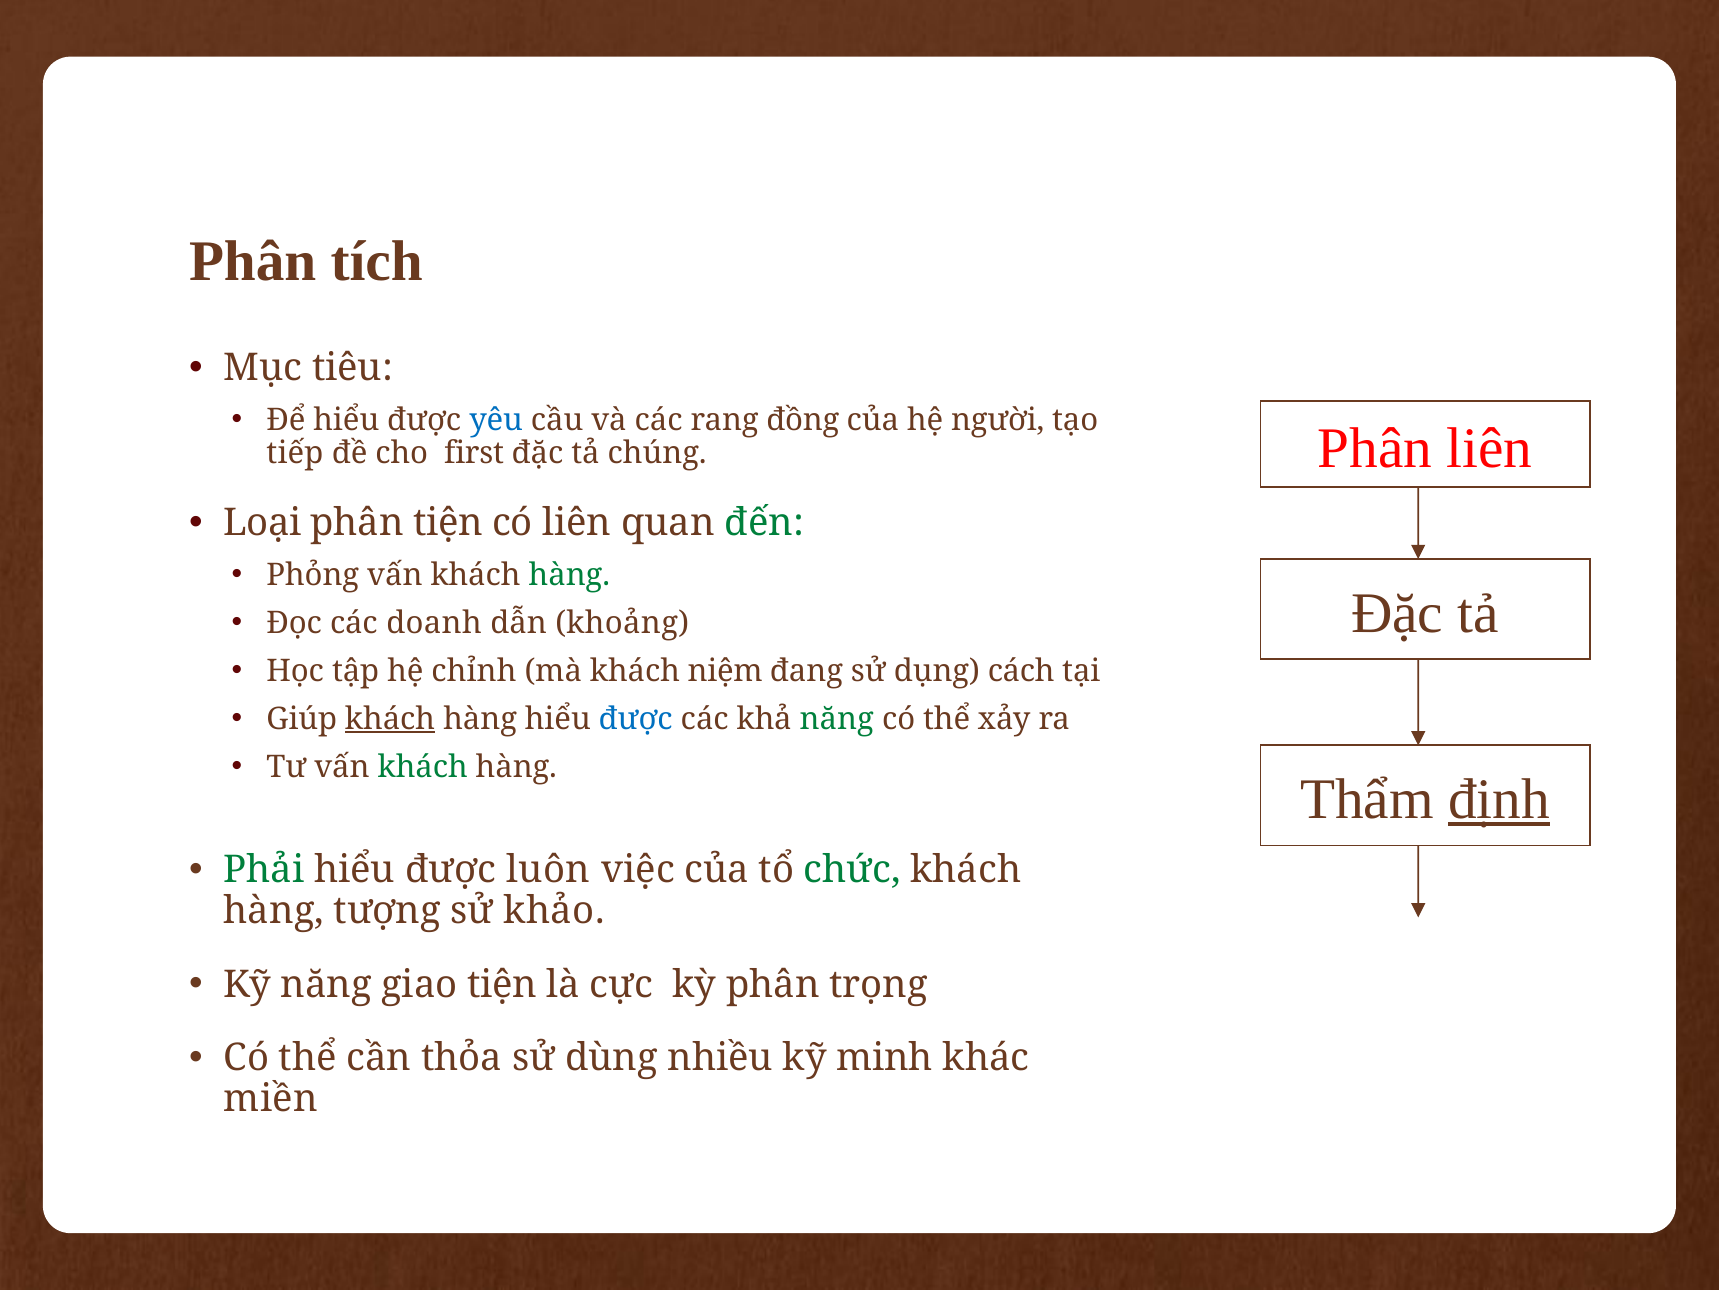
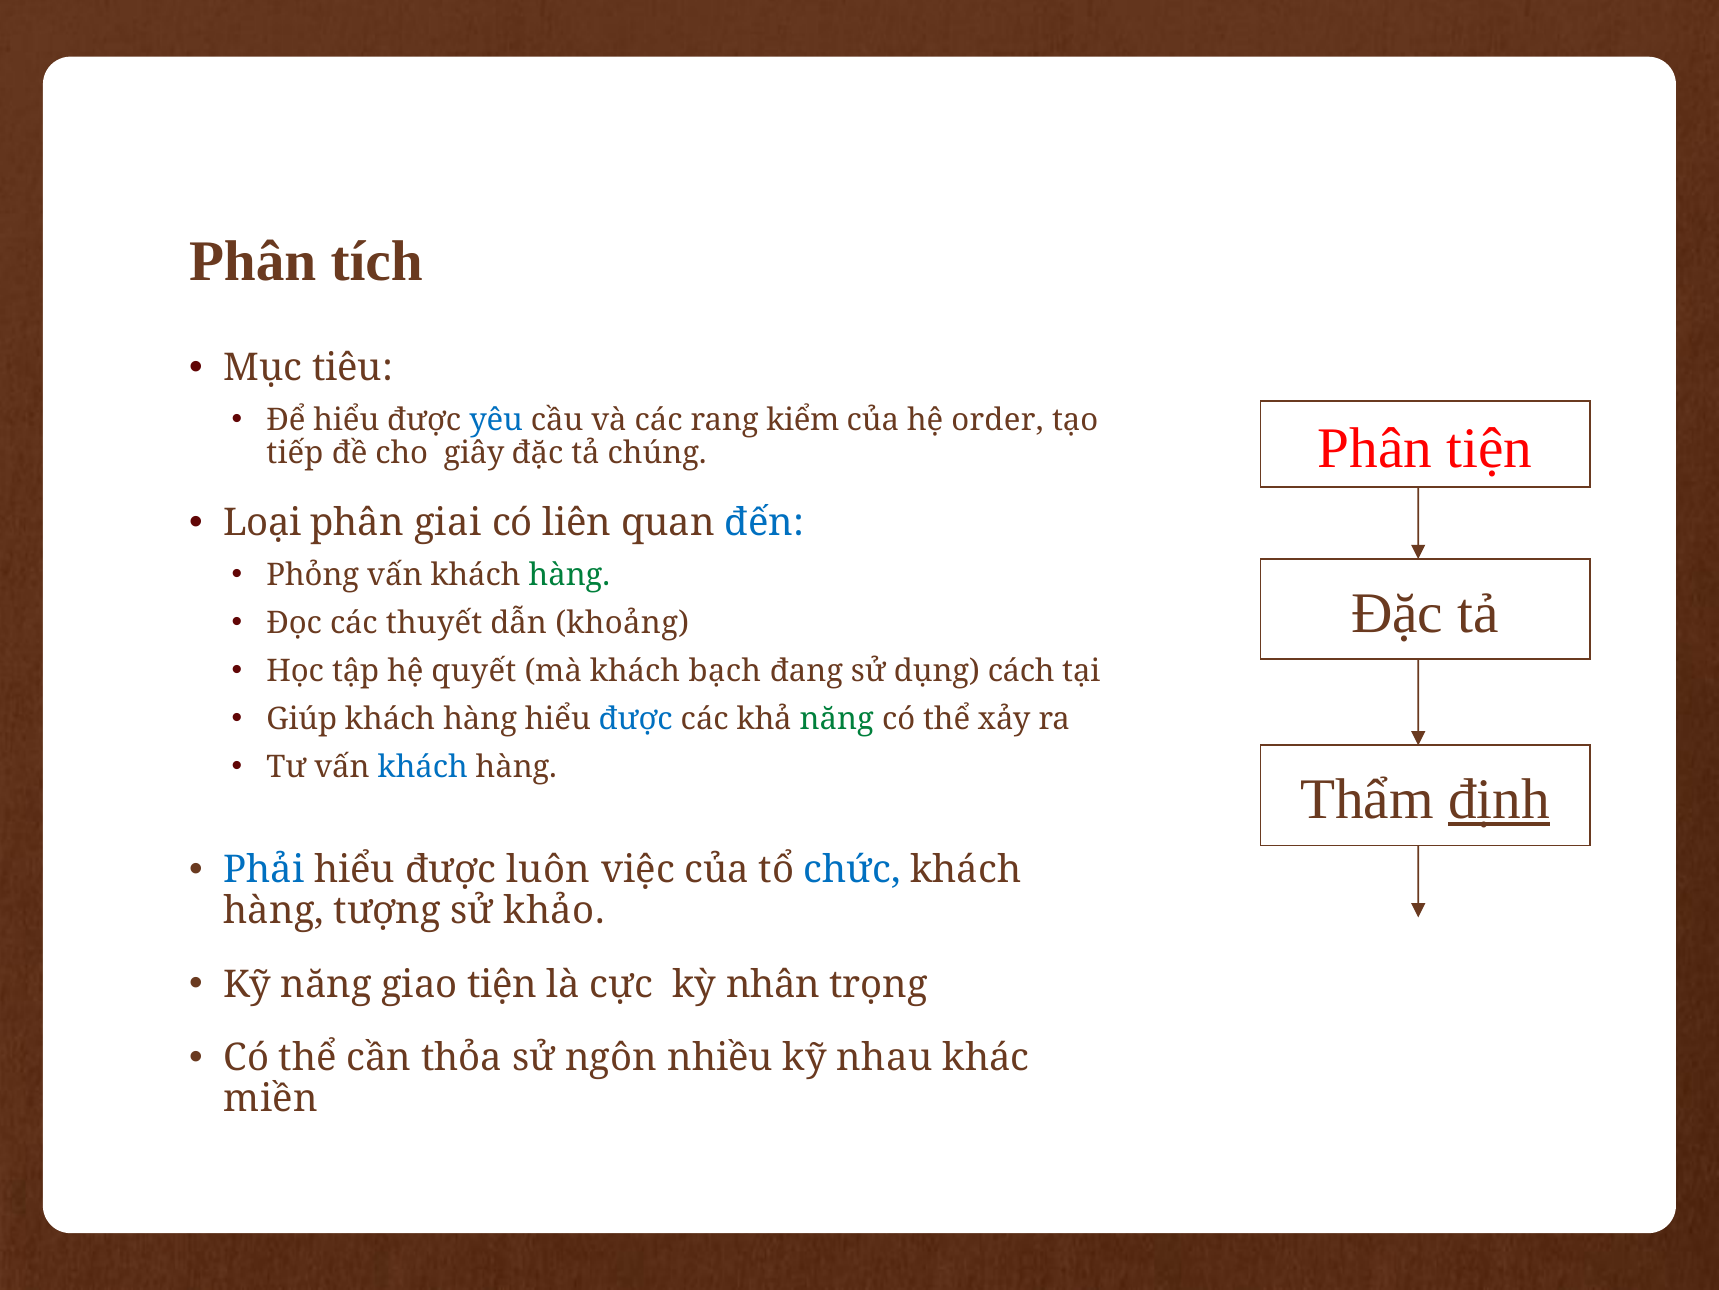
đồng: đồng -> kiểm (803, 420)
người: người -> order (997, 420)
Phân liên: liên -> tiện (1490, 448)
first: first -> giây (474, 453)
phân tiện: tiện -> giai (448, 523)
đến colour: green -> blue (764, 523)
doanh: doanh -> thuyết (434, 623)
chỉnh: chỉnh -> quyết (474, 671)
niệm: niệm -> bạch (725, 671)
khách underline: present -> none (390, 718)
khách colour: green -> blue (423, 766)
Phải colour: green -> blue (264, 869)
chức colour: green -> blue (852, 869)
kỳ phân: phân -> nhân (773, 984)
dùng: dùng -> ngôn (611, 1057)
minh: minh -> nhau (885, 1057)
